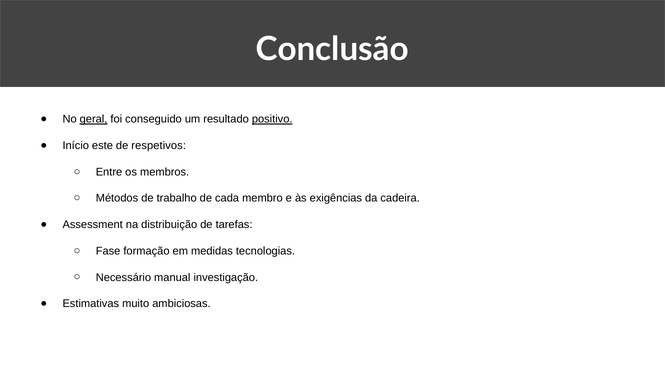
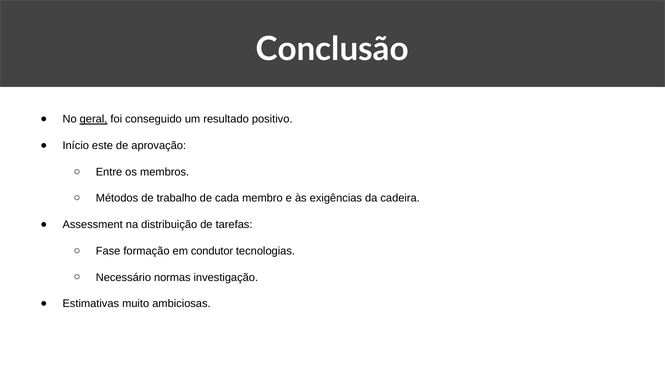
positivo underline: present -> none (272, 119)
respetivos: respetivos -> aprovação (159, 146)
medidas: medidas -> condutor (212, 251)
manual: manual -> normas (172, 277)
